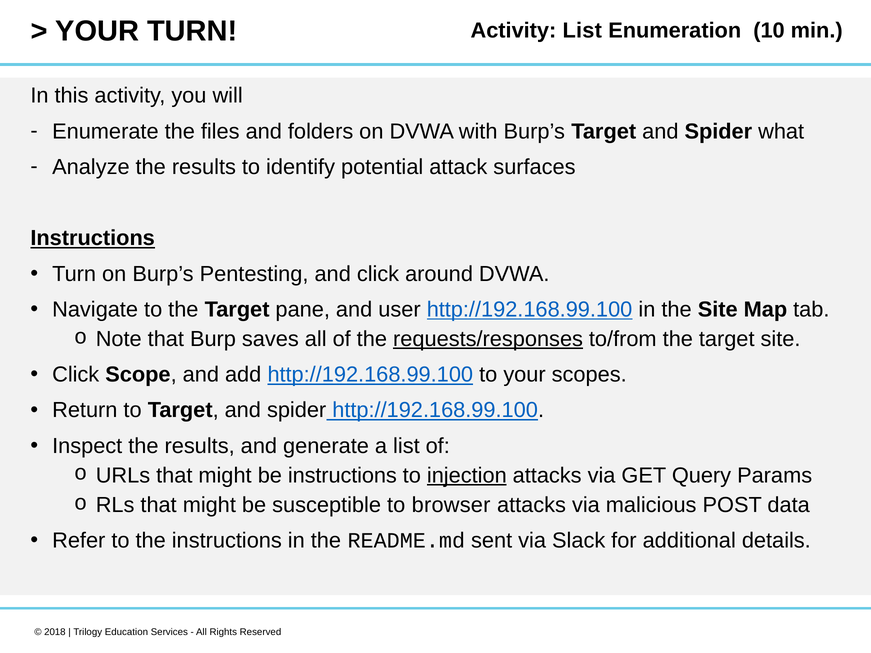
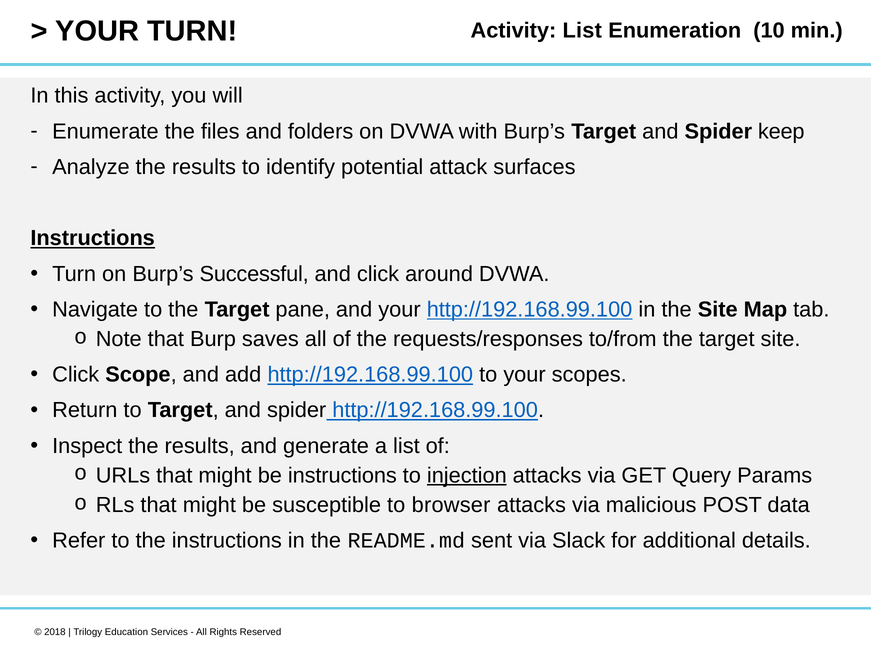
what: what -> keep (781, 131)
Pentesting: Pentesting -> Successful (254, 274)
and user: user -> your (399, 310)
requests/responses underline: present -> none (488, 339)
